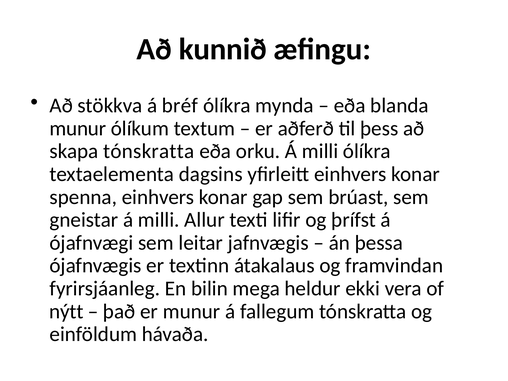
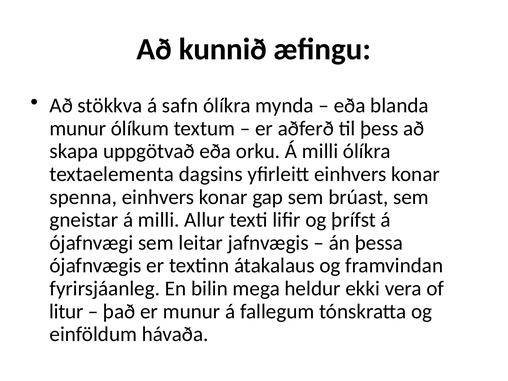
bréf: bréf -> safn (180, 106)
skapa tónskratta: tónskratta -> uppgötvað (149, 151)
nýtt: nýtt -> litur (66, 311)
